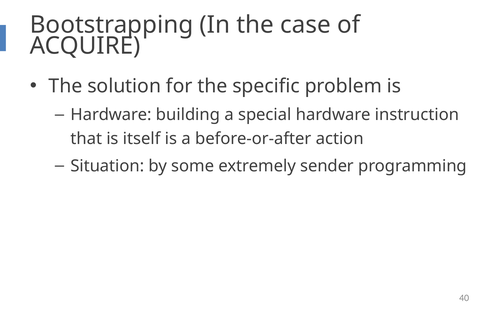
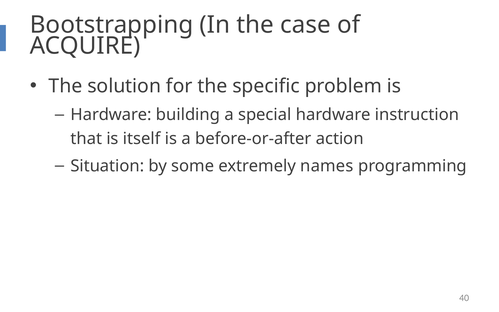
sender: sender -> names (327, 166)
